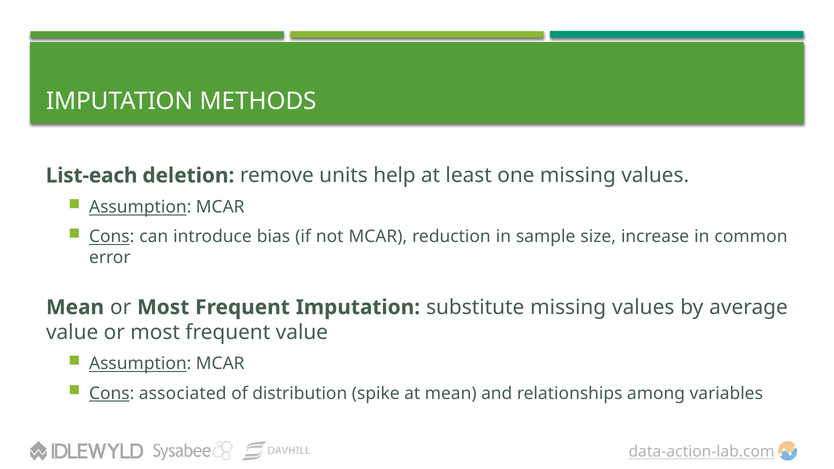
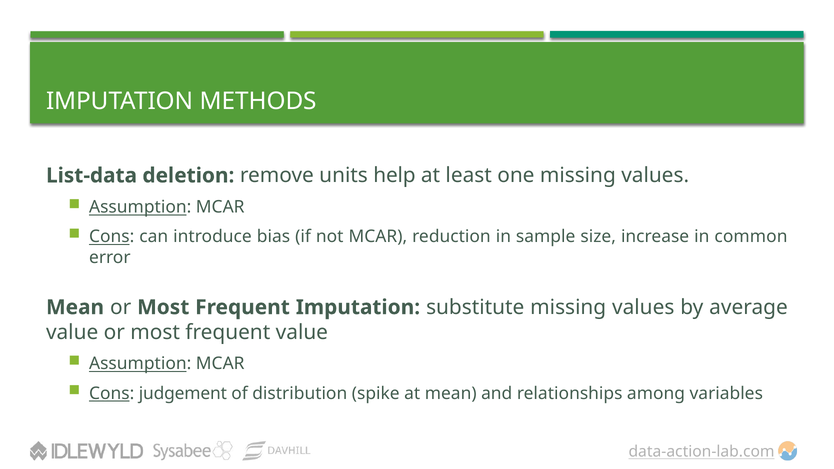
List-each: List-each -> List-data (92, 176)
associated: associated -> judgement (183, 393)
